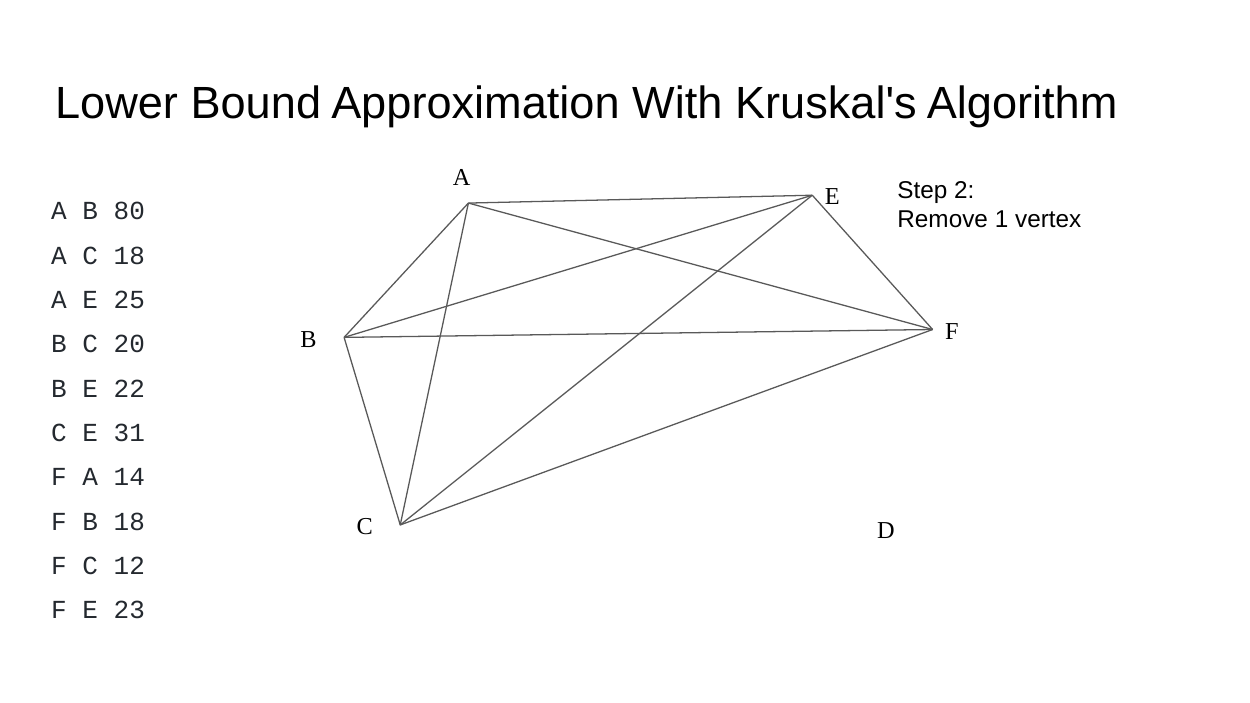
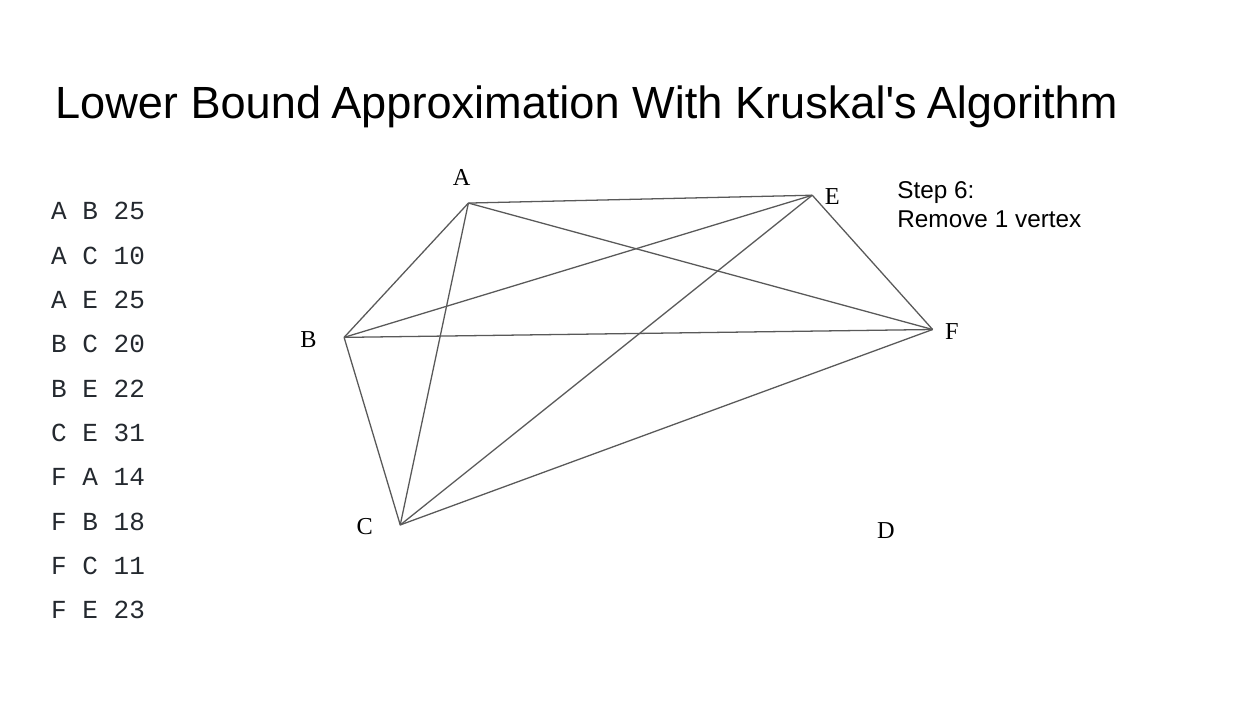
2: 2 -> 6 (964, 190)
B 80: 80 -> 25 (129, 211)
C 18: 18 -> 10 (129, 256)
12: 12 -> 11 (129, 566)
